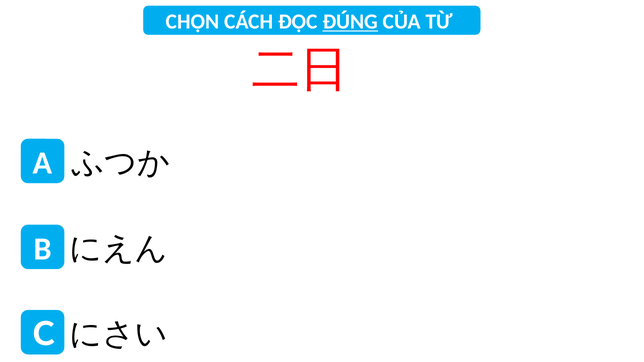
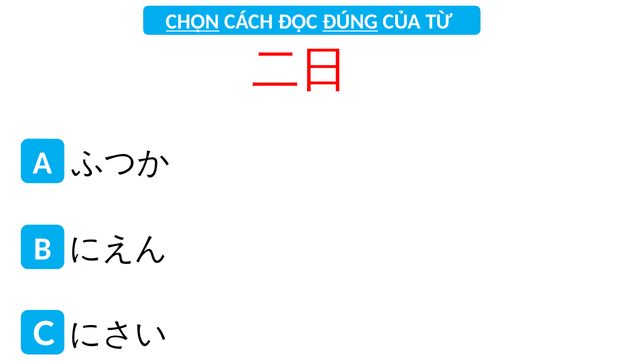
CHỌN underline: none -> present (193, 22)
